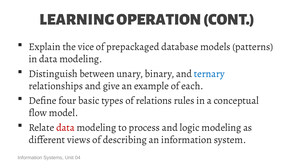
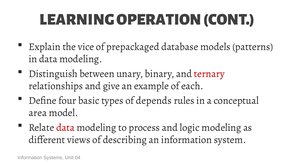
ternary colour: blue -> red (209, 74)
relations: relations -> depends (154, 101)
flow: flow -> area (38, 113)
